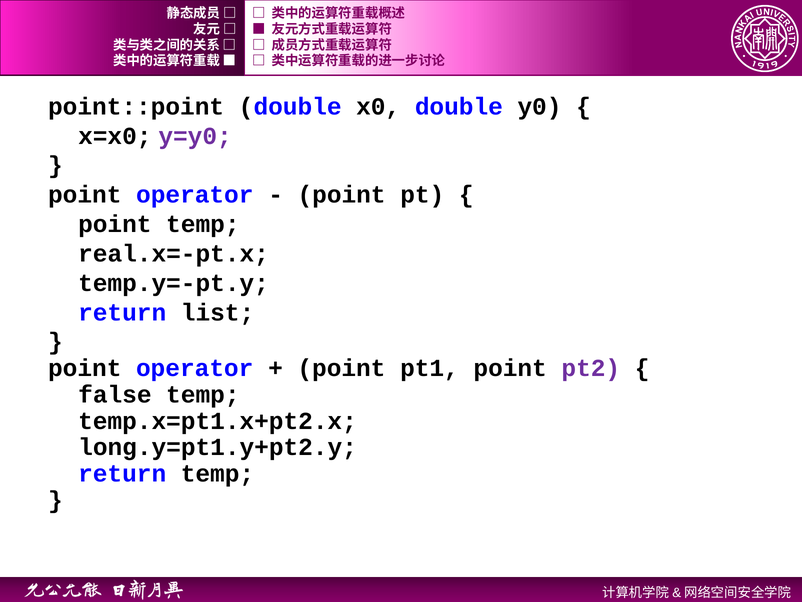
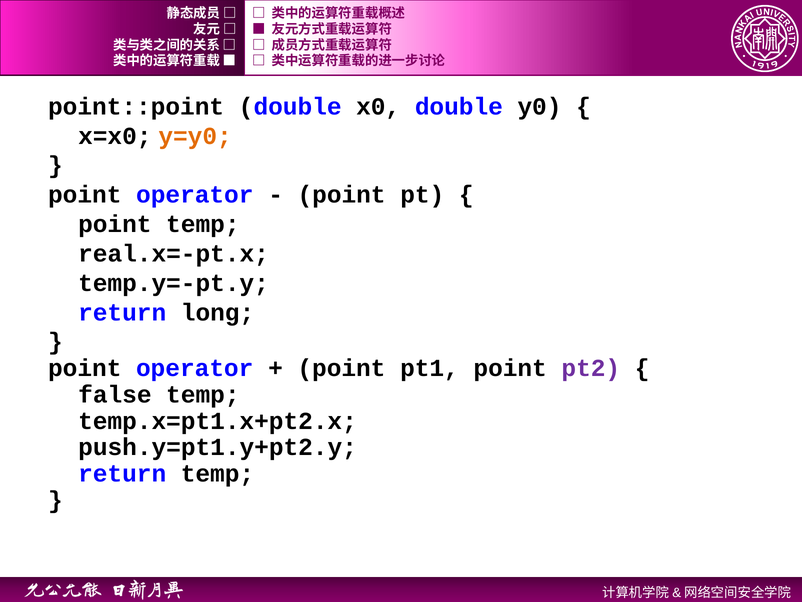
y=y0 colour: purple -> orange (195, 136)
list: list -> long (218, 312)
long.y=pt1.y+pt2.y: long.y=pt1.y+pt2.y -> push.y=pt1.y+pt2.y (218, 447)
